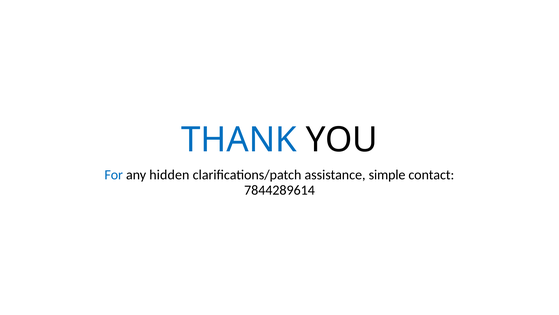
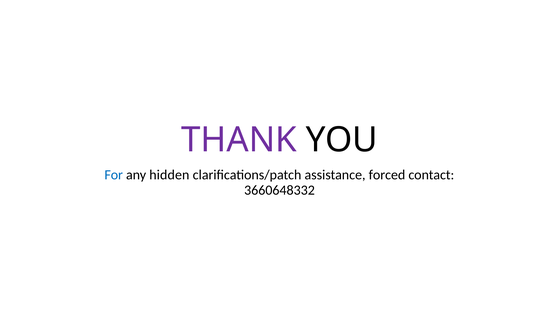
THANK colour: blue -> purple (239, 140)
simple: simple -> forced (387, 175)
7844289614: 7844289614 -> 3660648332 (279, 190)
